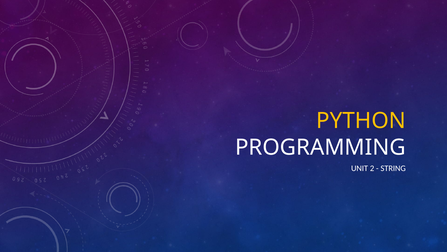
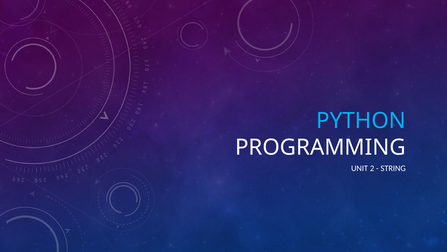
PYTHON colour: yellow -> light blue (361, 120)
